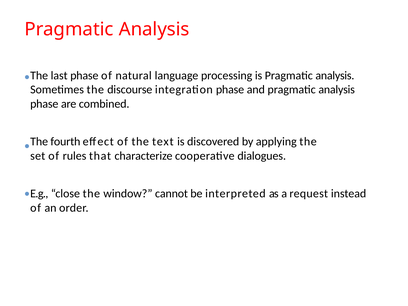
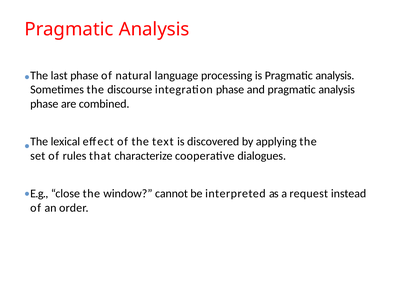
fourth: fourth -> lexical (65, 142)
